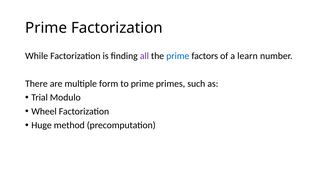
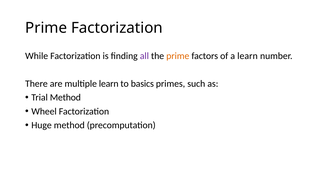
prime colour: blue -> orange (178, 56)
multiple form: form -> learn (109, 83)
to prime: prime -> basics (142, 83)
Trial Modulo: Modulo -> Method (65, 97)
